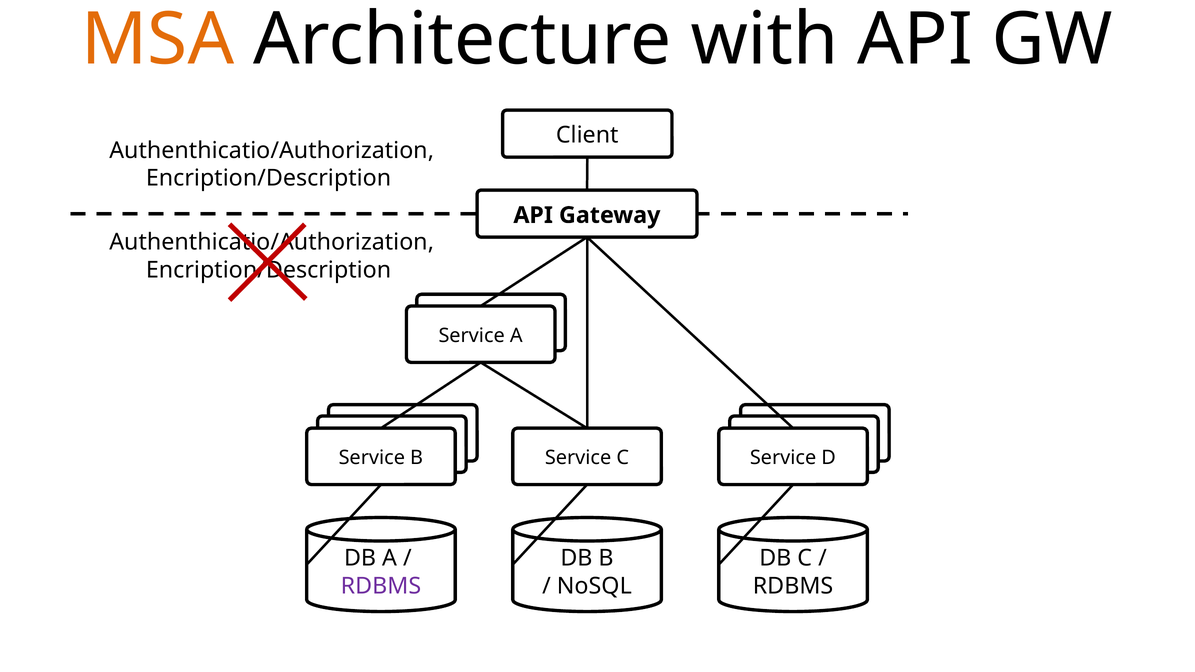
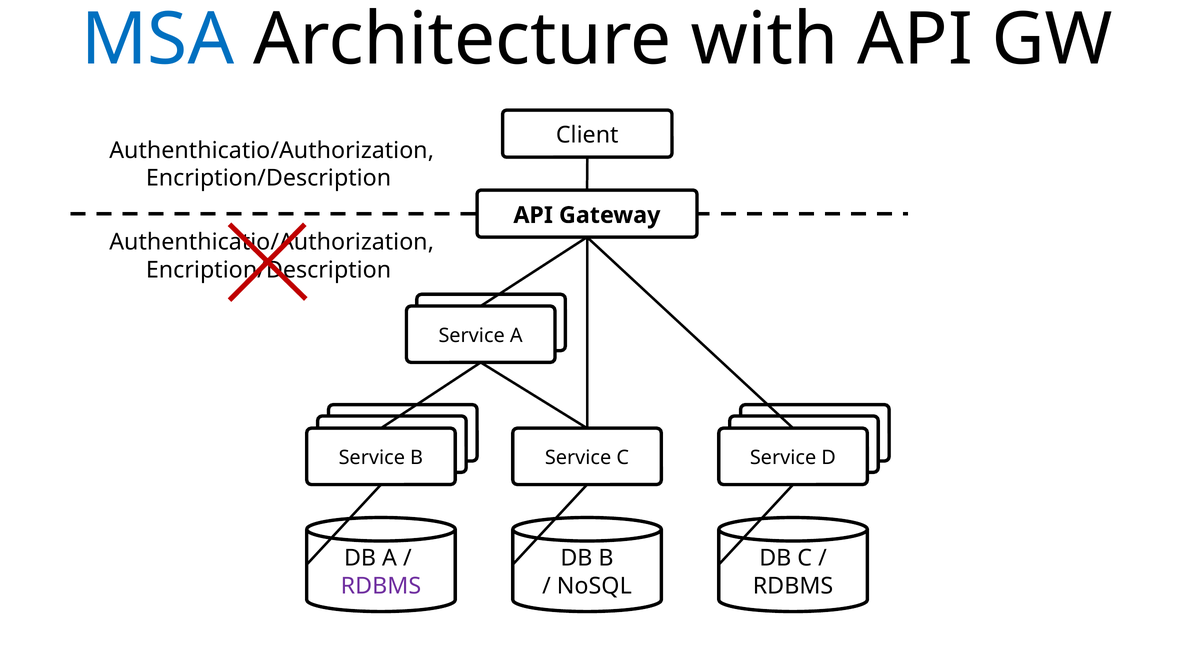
MSA colour: orange -> blue (158, 40)
